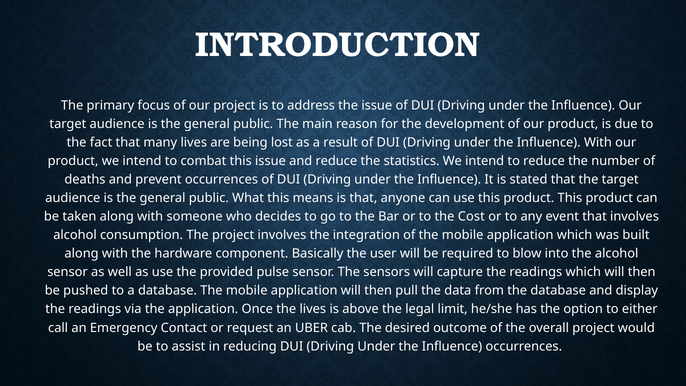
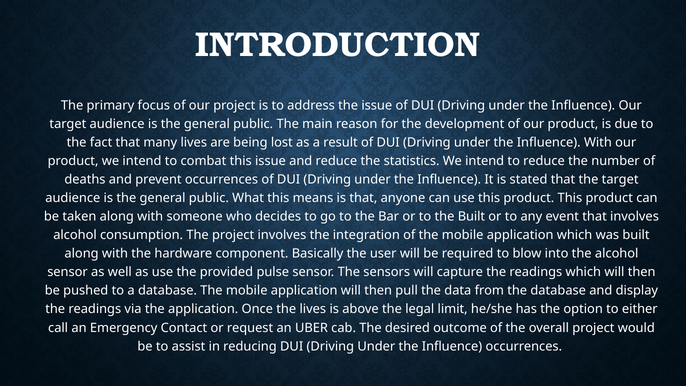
the Cost: Cost -> Built (471, 217)
